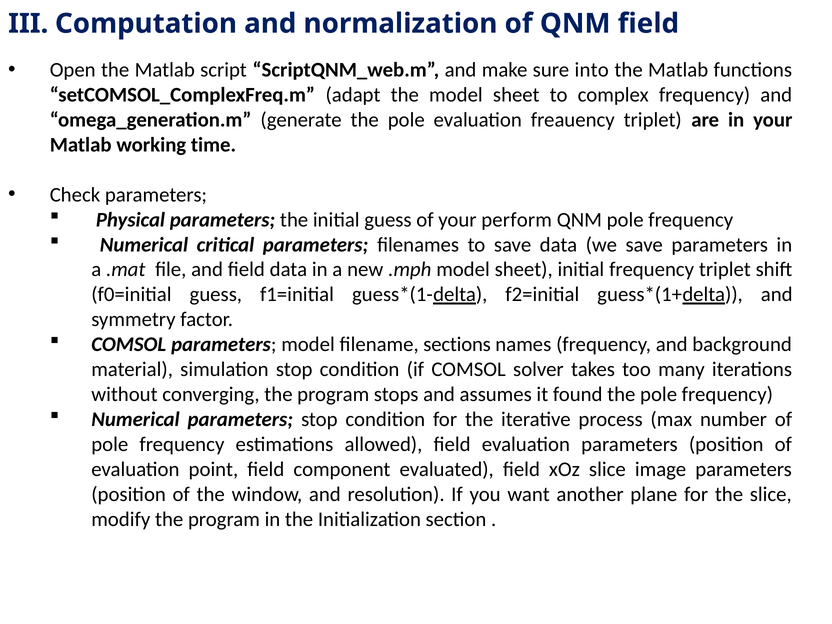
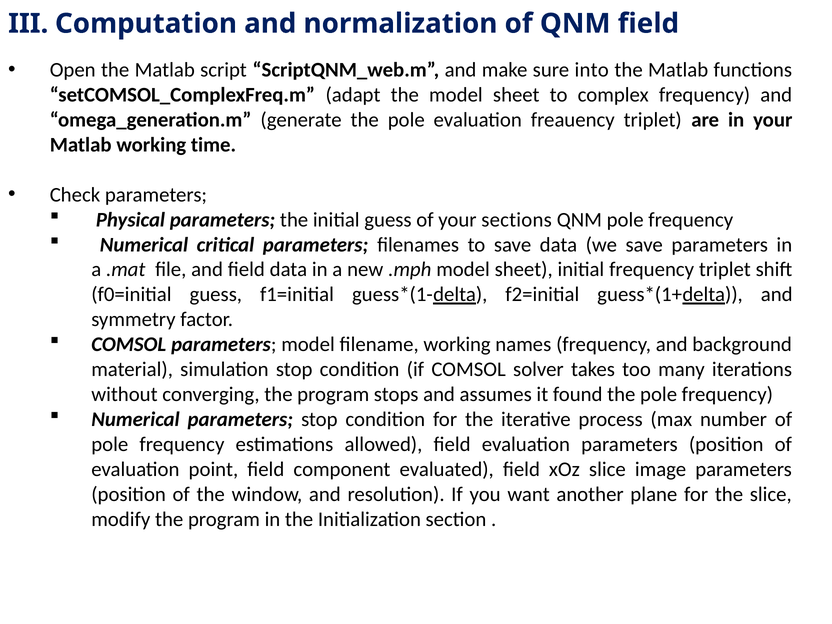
perform: perform -> sections (517, 220)
filename sections: sections -> working (457, 345)
